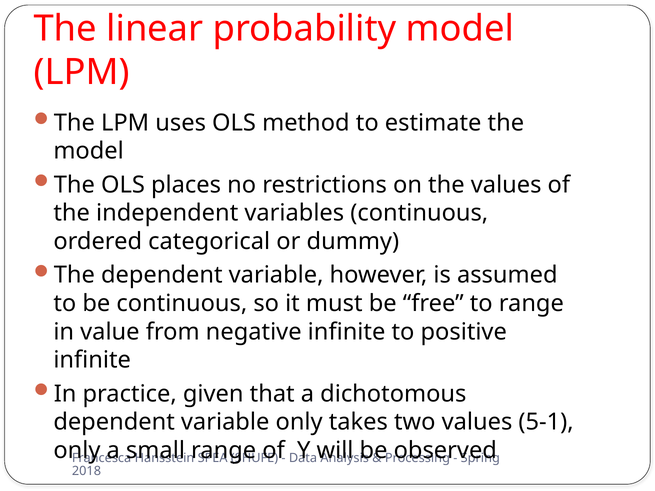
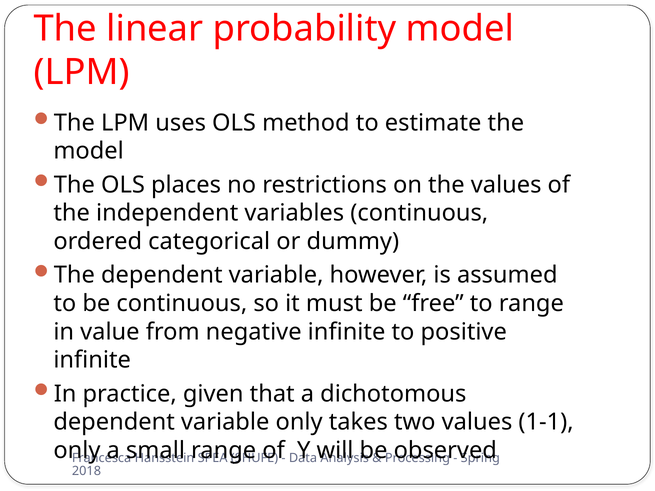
5-1: 5-1 -> 1-1 (546, 422)
